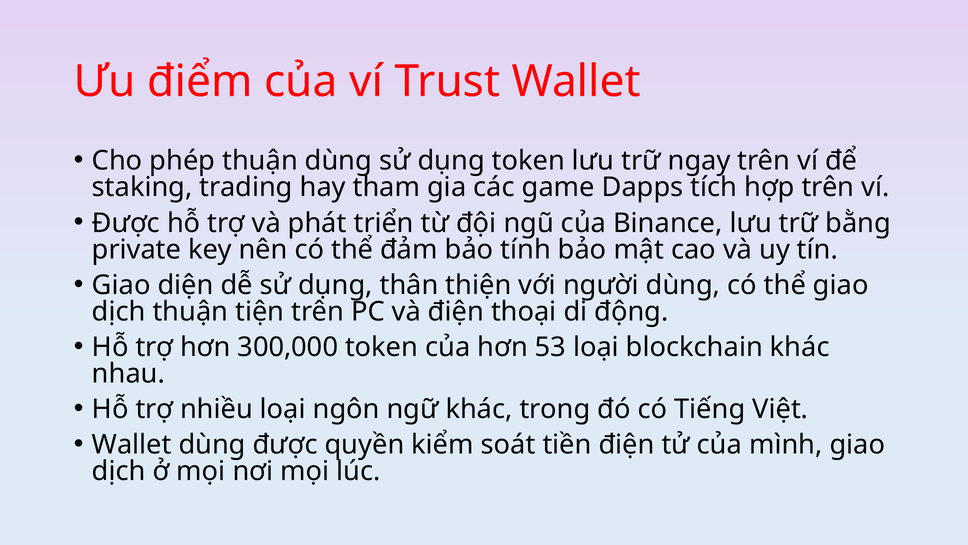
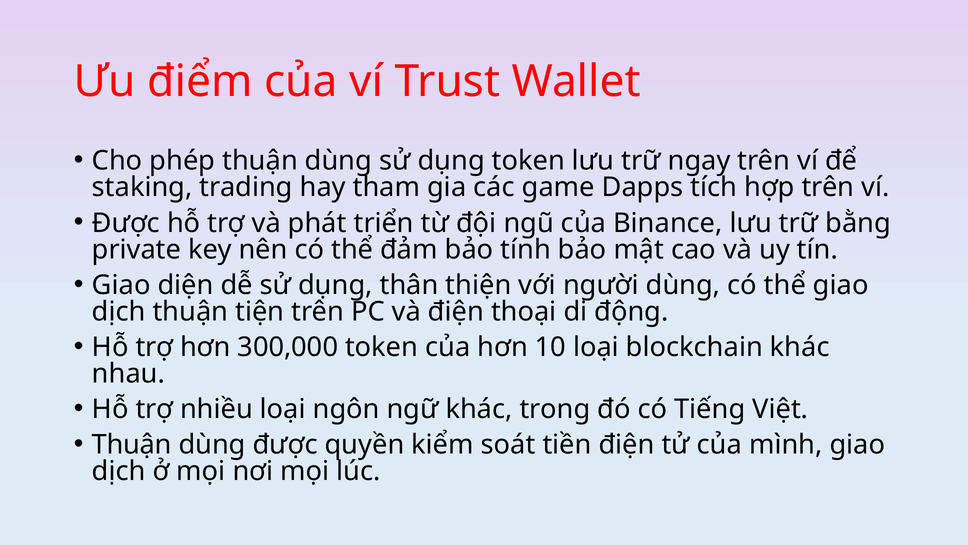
53: 53 -> 10 (550, 347)
Wallet: Wallet -> Thuận (132, 445)
